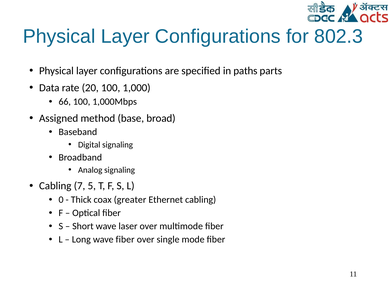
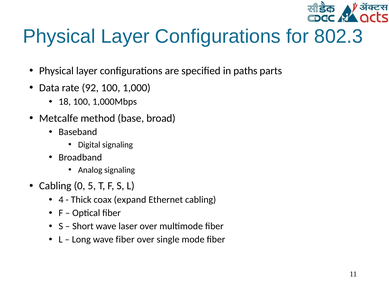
20: 20 -> 92 (90, 88)
66: 66 -> 18 (65, 101)
Assigned: Assigned -> Metcalfe (59, 118)
7: 7 -> 0 (80, 186)
0: 0 -> 4 (61, 199)
greater: greater -> expand (130, 199)
